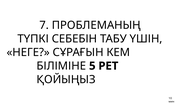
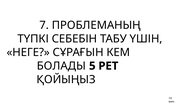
БІЛІМІНЕ: БІЛІМІНЕ -> БОЛАДЫ (61, 66)
